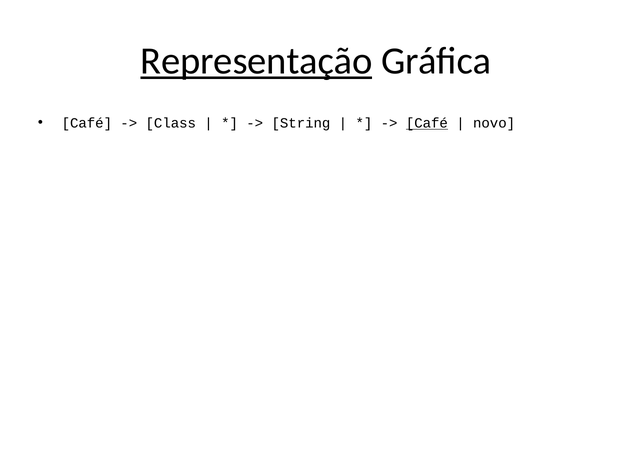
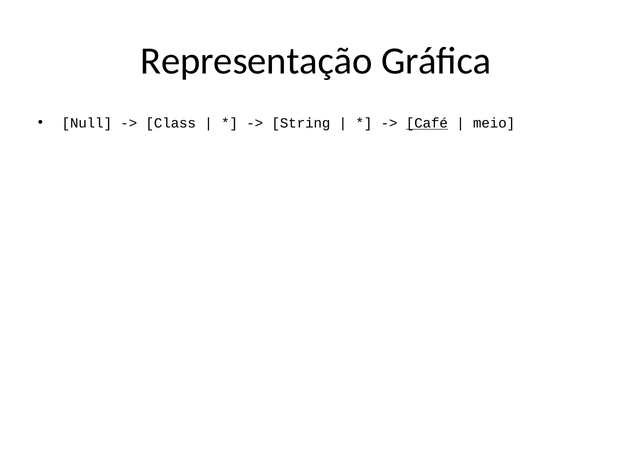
Representação underline: present -> none (256, 61)
Café: Café -> Null (87, 123)
novo: novo -> meio (494, 123)
